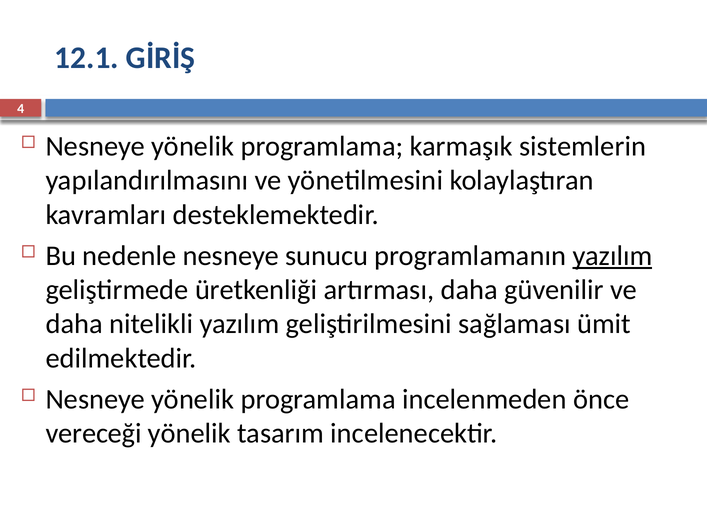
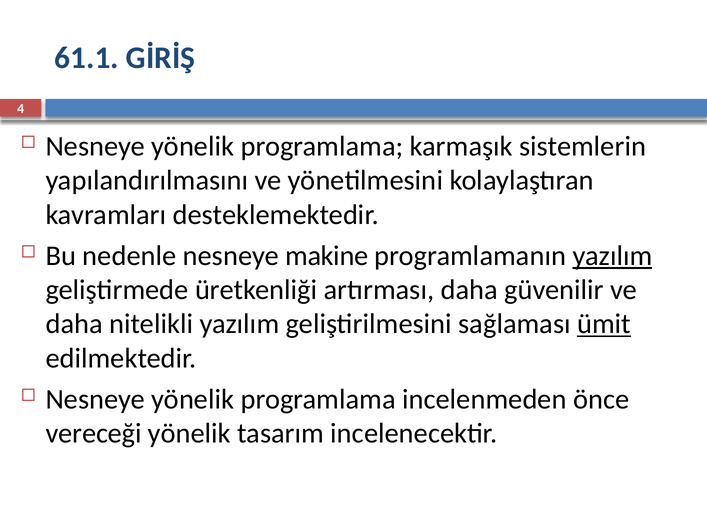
12.1: 12.1 -> 61.1 (87, 58)
sunucu: sunucu -> makine (327, 256)
ümit underline: none -> present (604, 324)
